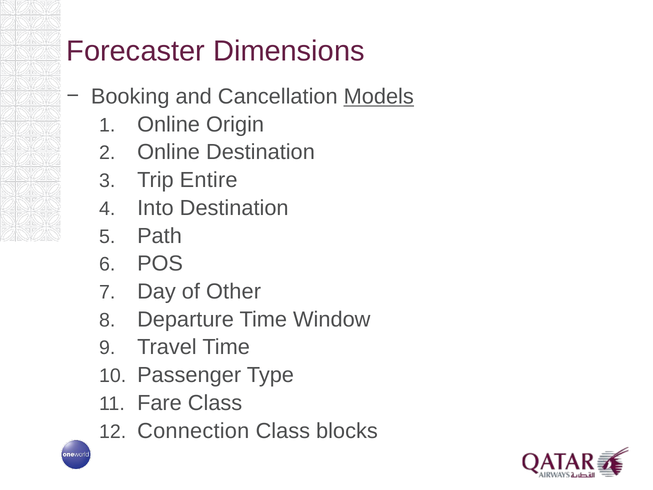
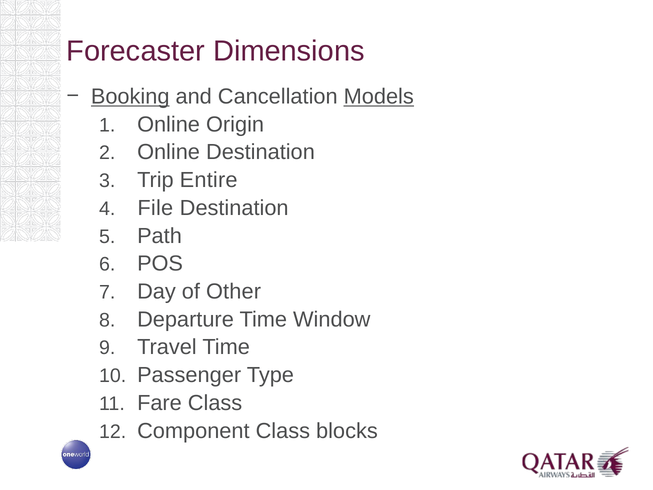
Booking underline: none -> present (130, 97)
Into: Into -> File (155, 208)
Connection: Connection -> Component (193, 431)
